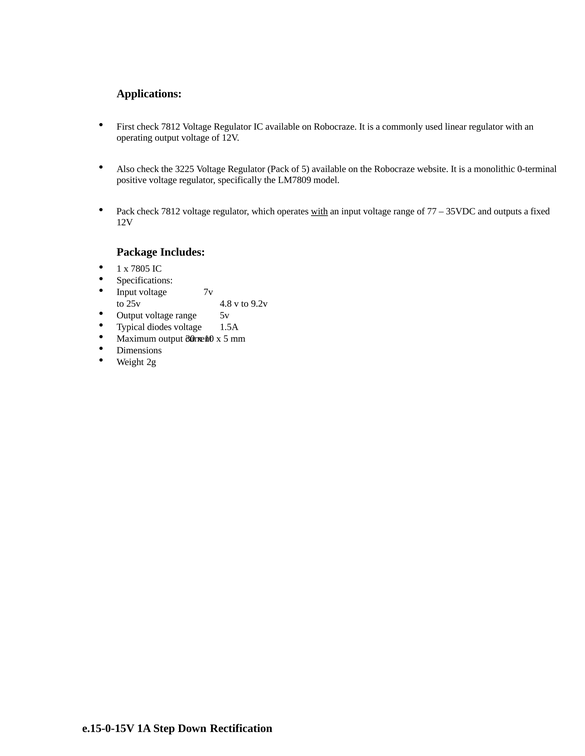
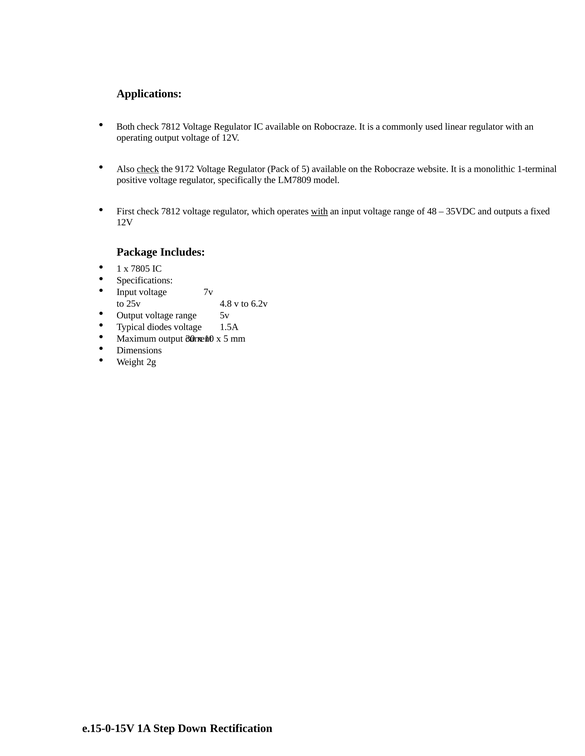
First: First -> Both (126, 127)
check underline: none -> present (148, 169)
3225: 3225 -> 9172 (185, 169)
0-terminal: 0-terminal -> 1-terminal (537, 169)
Pack: Pack -> First (126, 212)
77: 77 -> 48 (432, 212)
9.2v: 9.2v -> 6.2v (259, 304)
